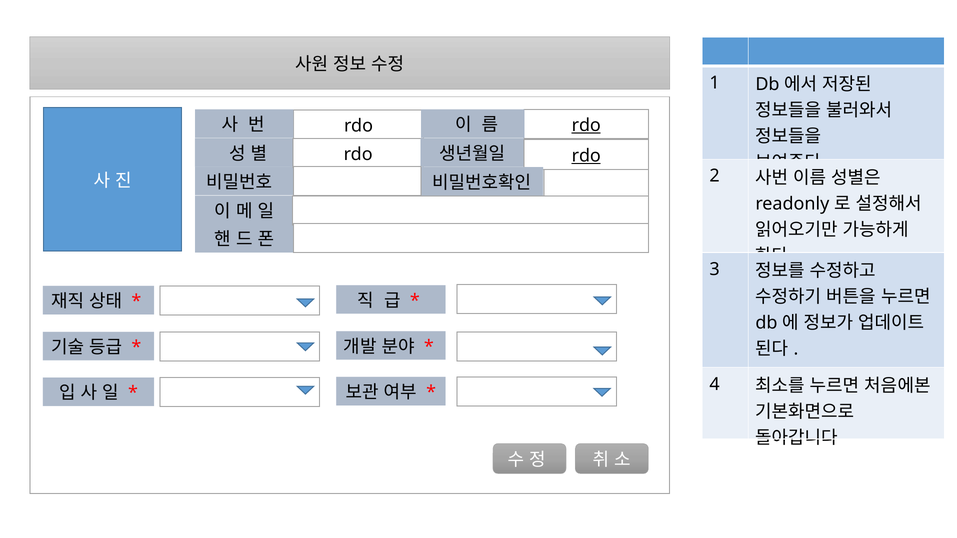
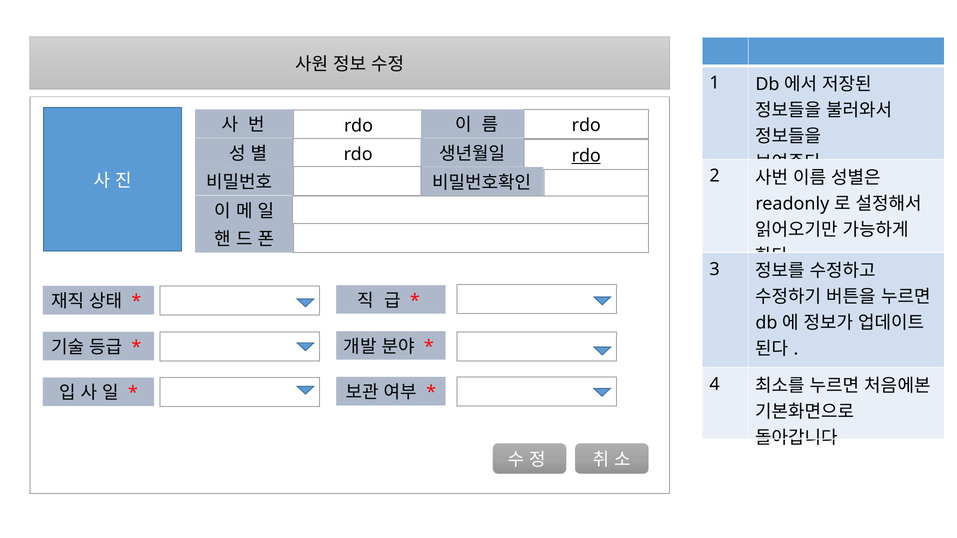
rdo underline: present -> none (586, 125)
